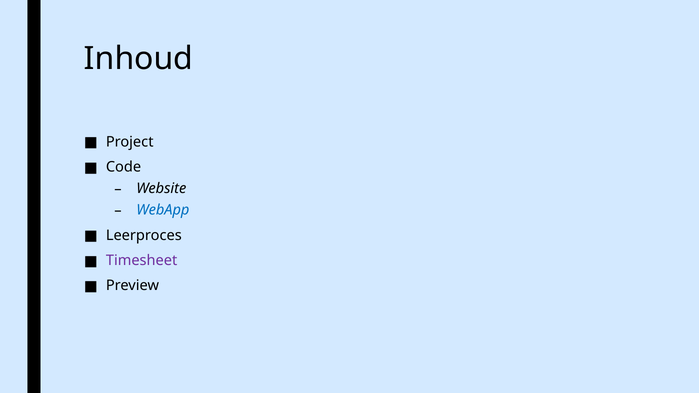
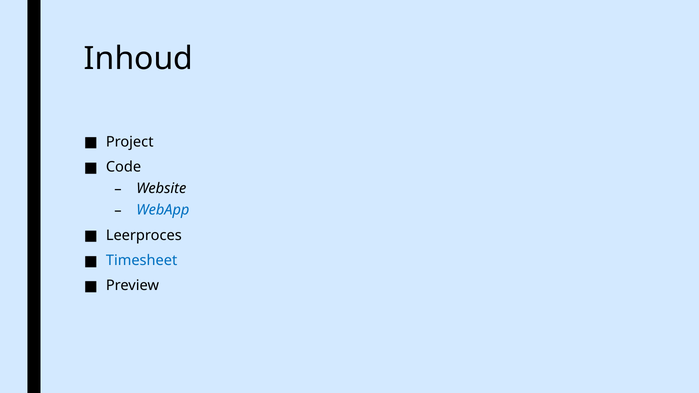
Timesheet colour: purple -> blue (142, 261)
